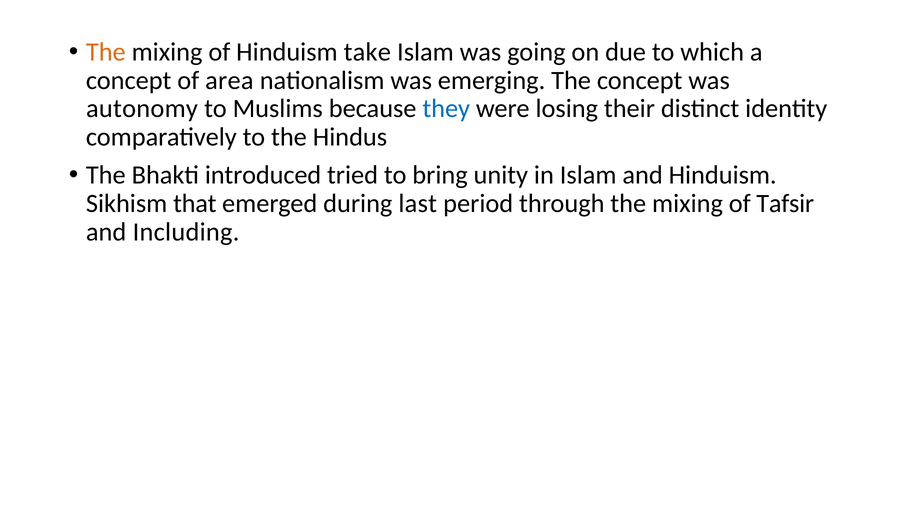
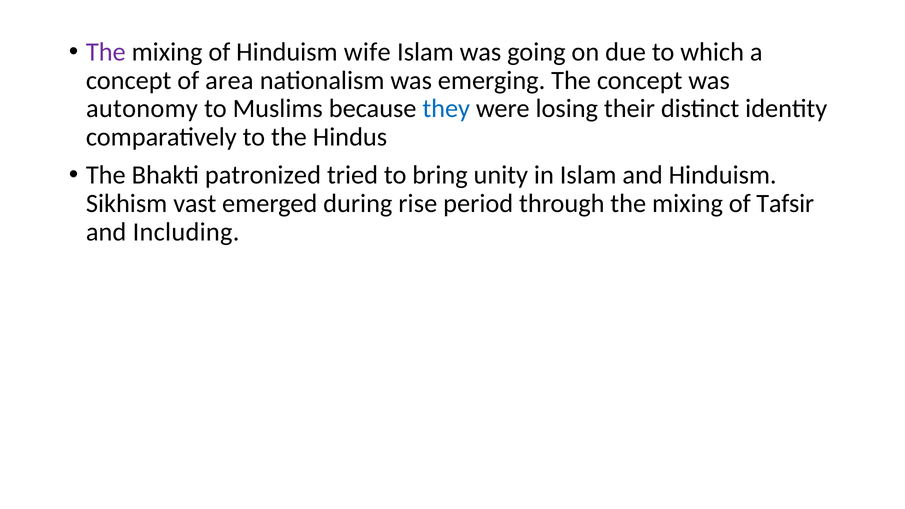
The colour: orange -> purple (106, 52)
take: take -> wife (367, 52)
introduced: introduced -> patronized (263, 175)
that: that -> vast (195, 204)
last: last -> rise (418, 204)
